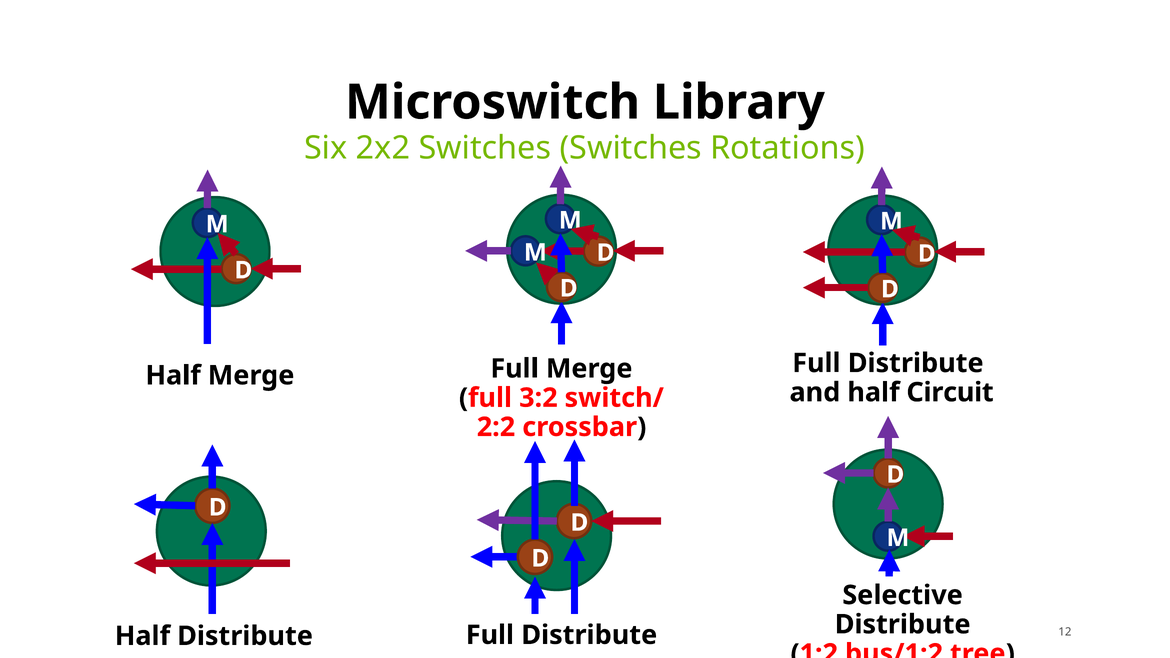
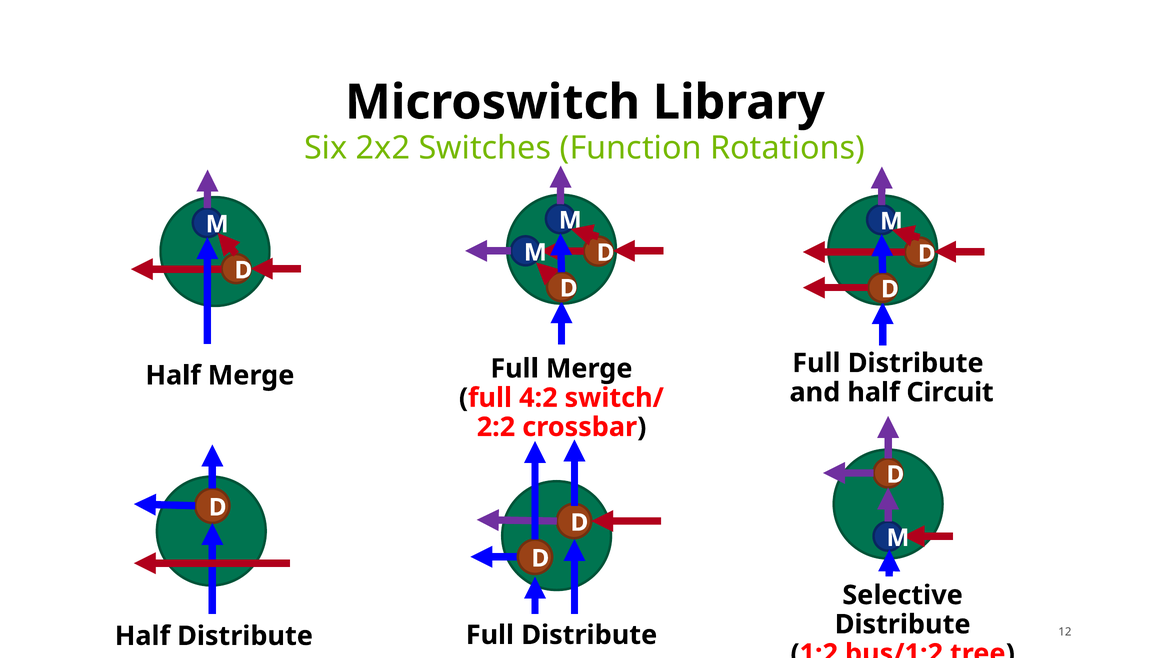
Switches Switches: Switches -> Function (631, 148)
3:2: 3:2 -> 4:2 (538, 398)
